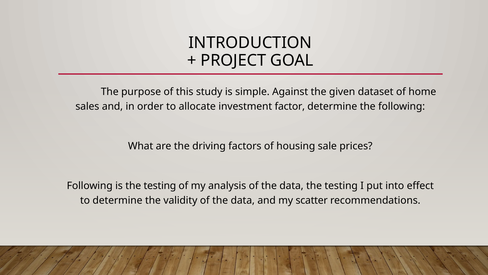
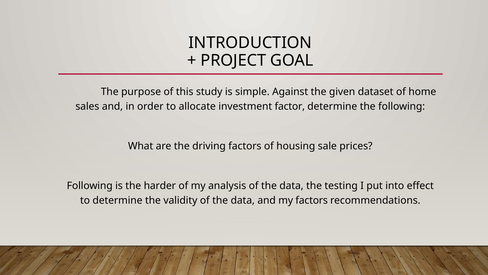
is the testing: testing -> harder (160, 185)
my scatter: scatter -> factors (312, 200)
